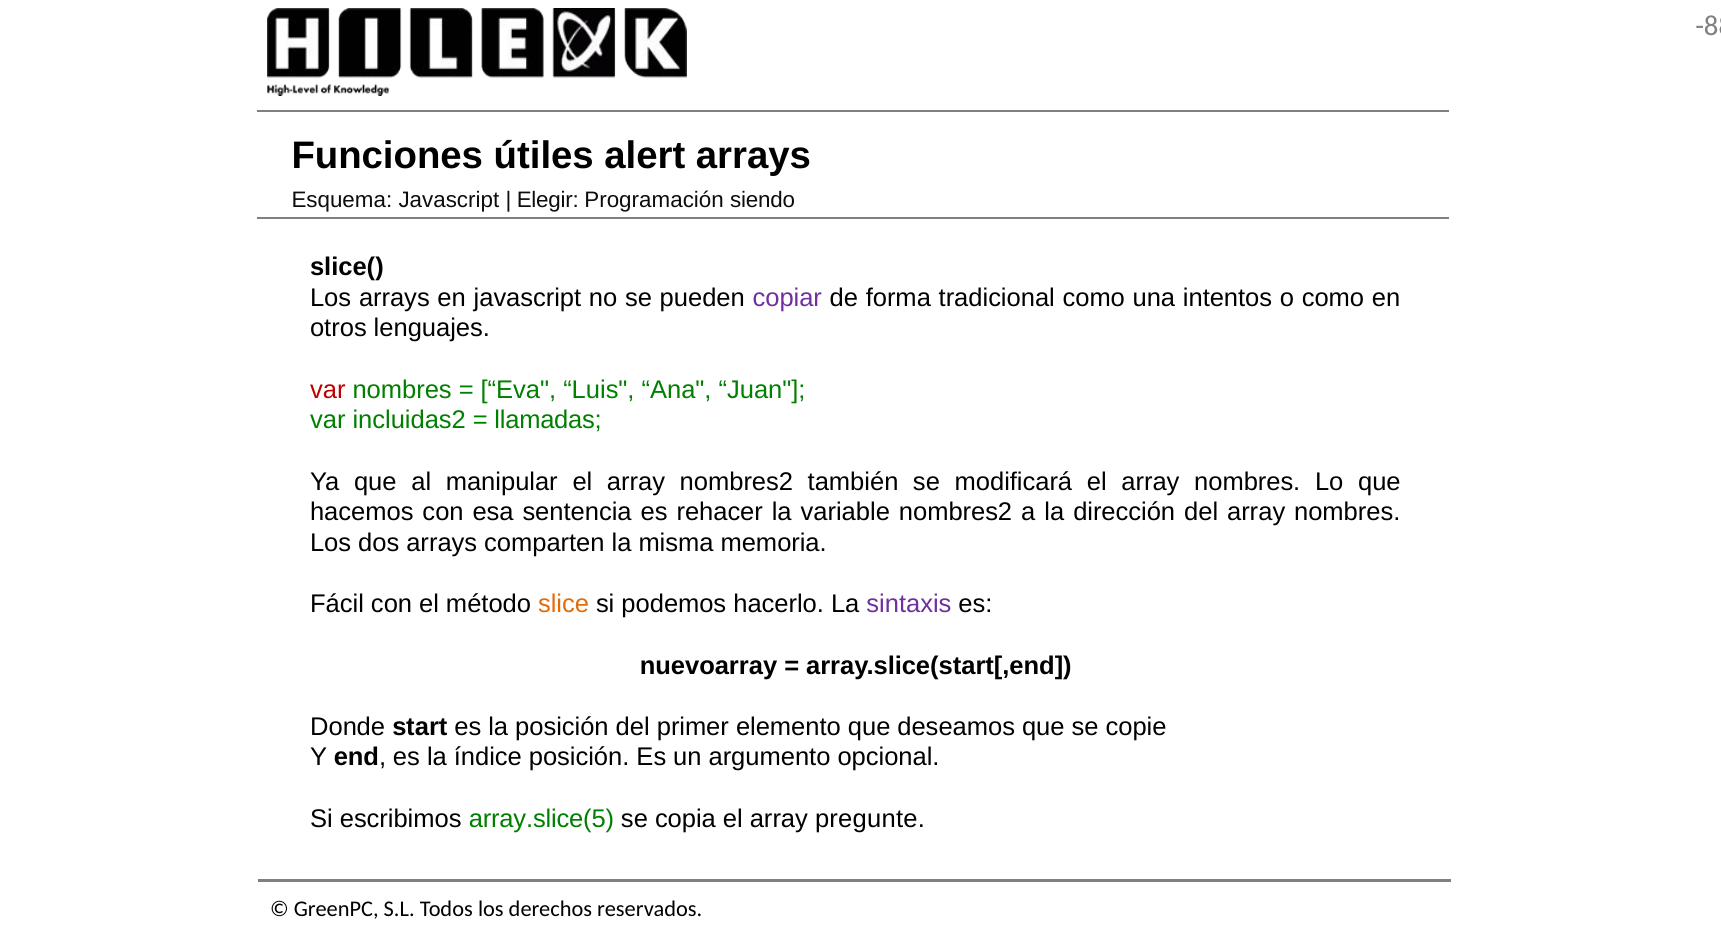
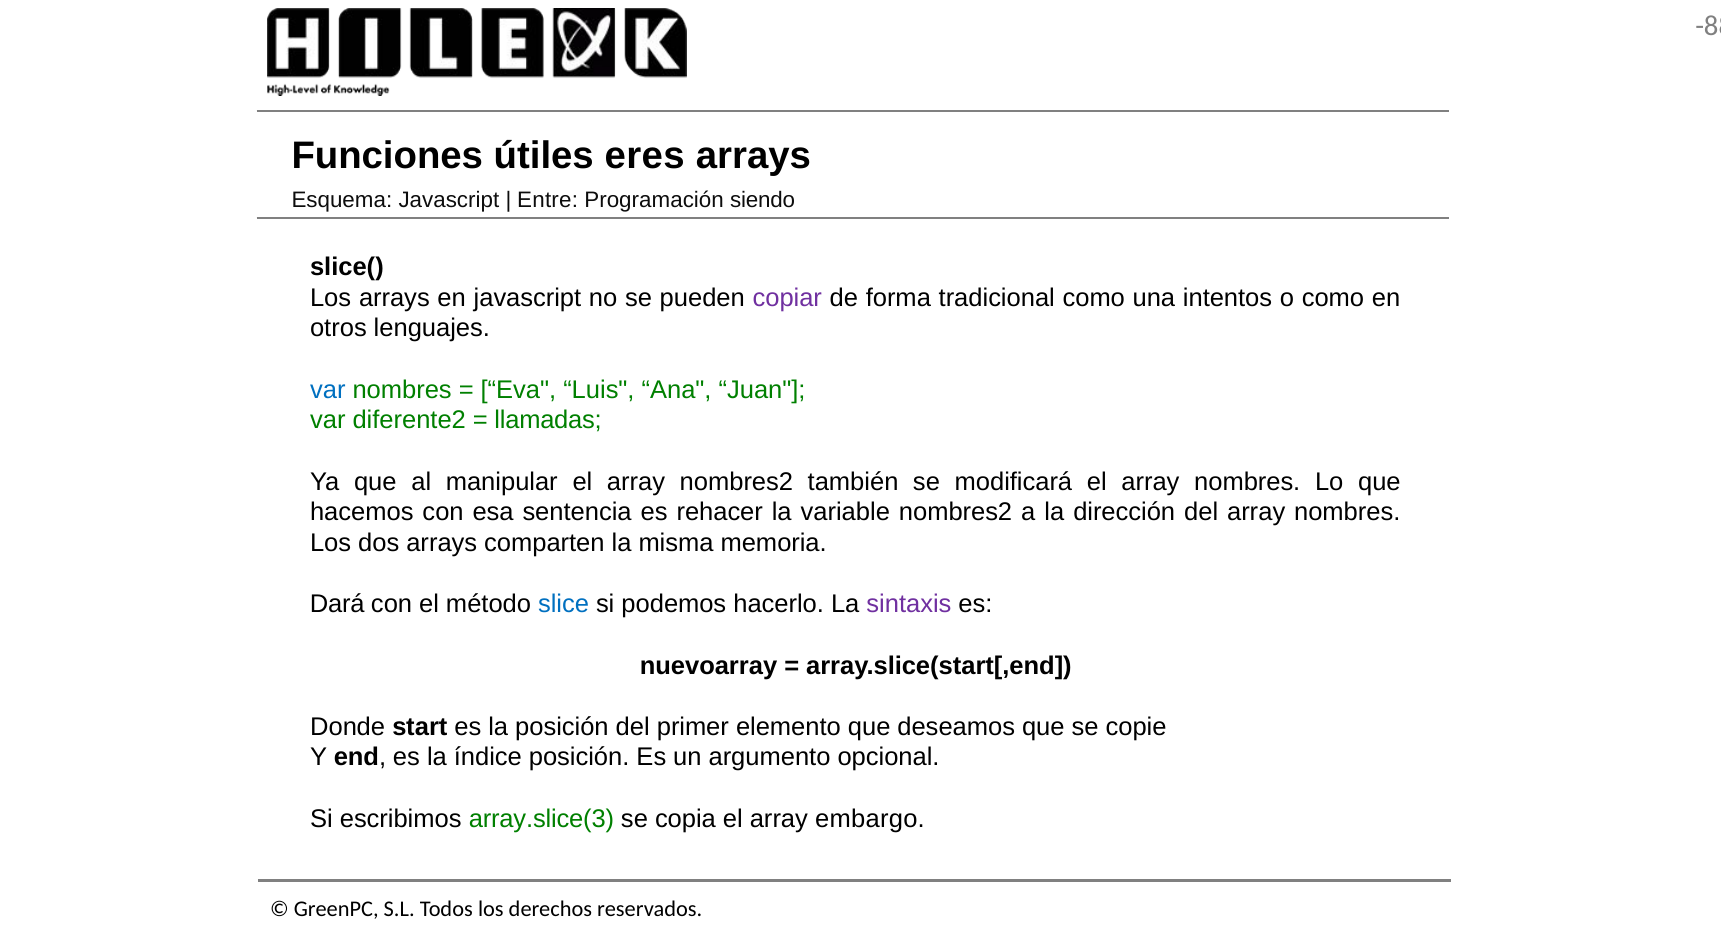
alert: alert -> eres (645, 156)
Elegir: Elegir -> Entre (548, 200)
var colour: red -> blue (328, 390)
incluidas2: incluidas2 -> diferente2 (409, 421)
Fácil: Fácil -> Dará (337, 605)
slice colour: orange -> blue (564, 605)
array.slice(5: array.slice(5 -> array.slice(3 (541, 819)
pregunte: pregunte -> embargo (870, 819)
